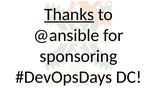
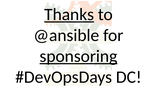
sponsoring underline: none -> present (78, 56)
